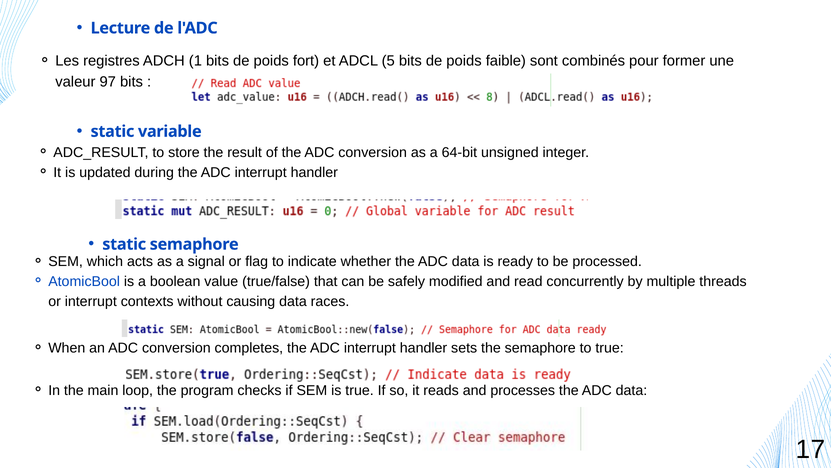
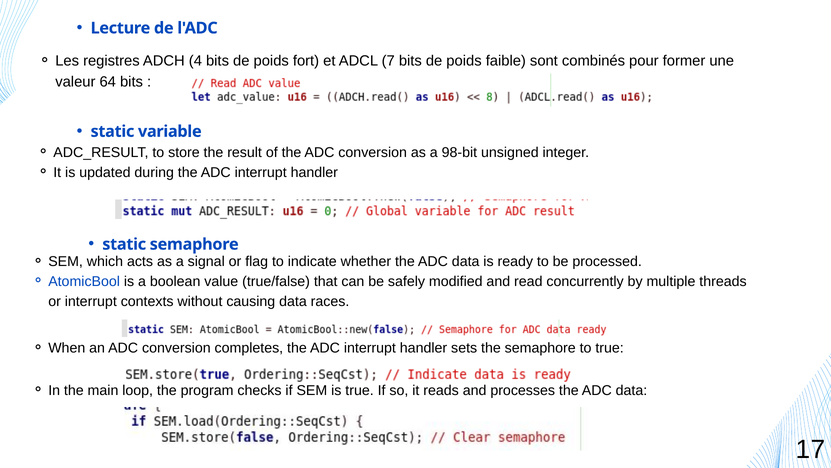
1: 1 -> 4 (195, 61)
5: 5 -> 7 (388, 61)
97: 97 -> 64 (108, 82)
64-bit: 64-bit -> 98-bit (459, 152)
